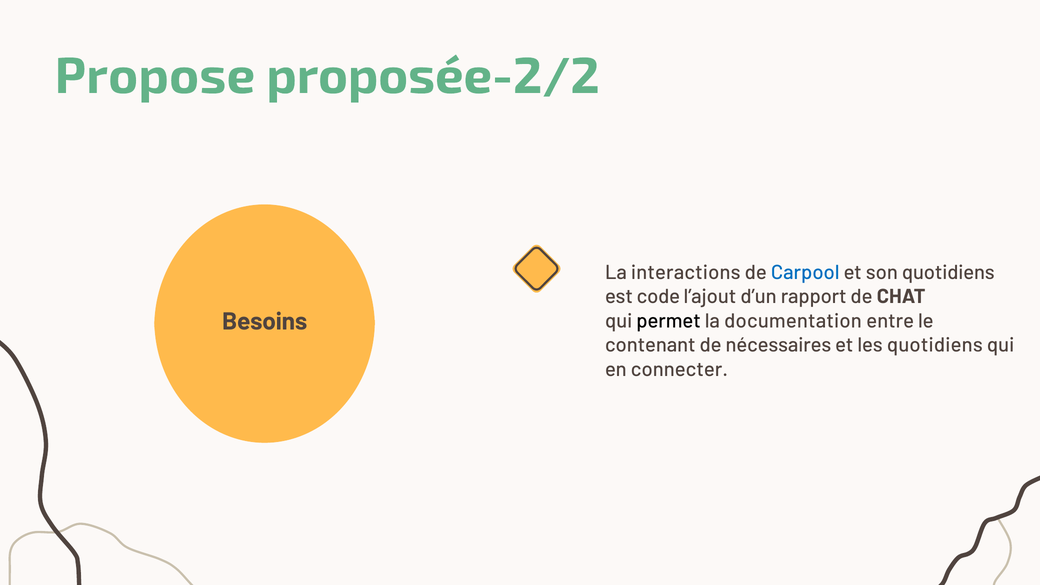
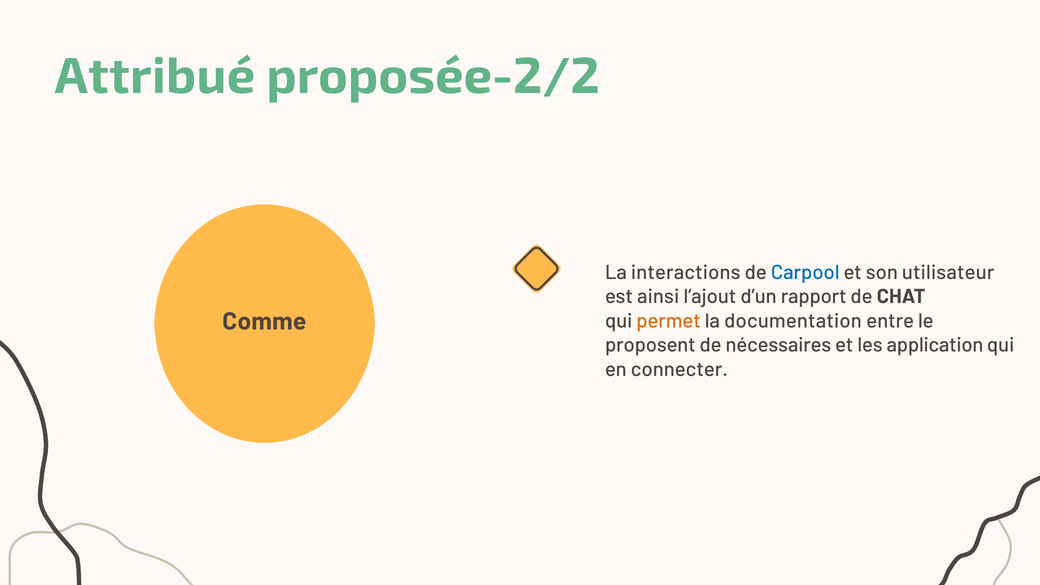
Propose: Propose -> Attribué (155, 76)
son quotidiens: quotidiens -> utilisateur (948, 272)
code: code -> ainsi (658, 297)
Besoins: Besoins -> Comme (264, 322)
permet colour: black -> orange (669, 321)
contenant: contenant -> proposent (650, 345)
les quotidiens: quotidiens -> application (935, 345)
